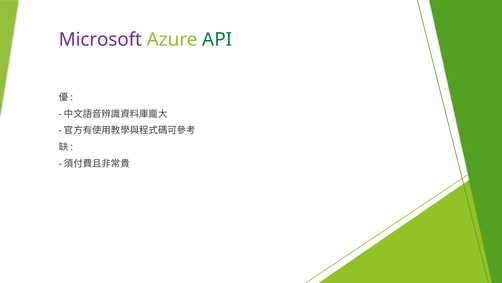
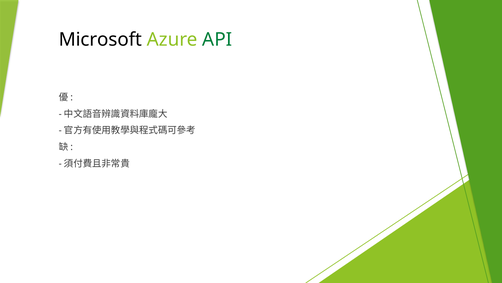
Microsoft colour: purple -> black (100, 40)
